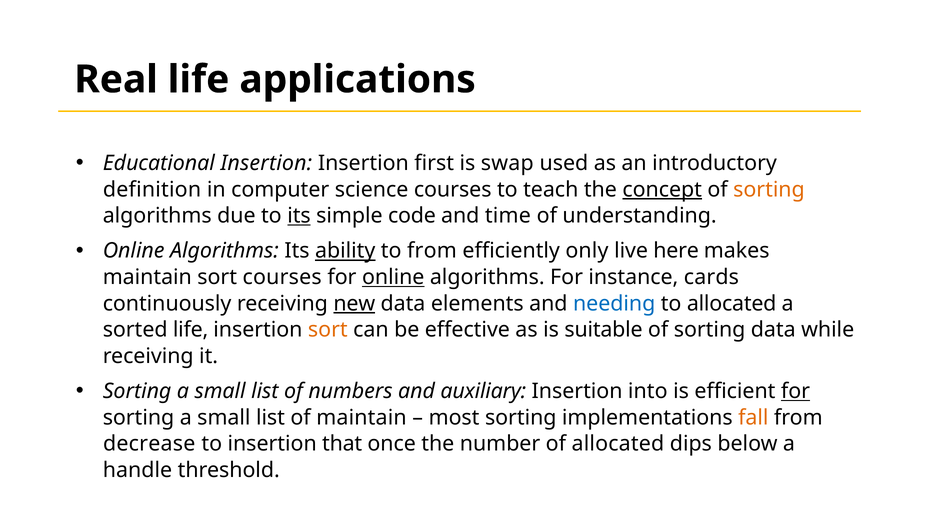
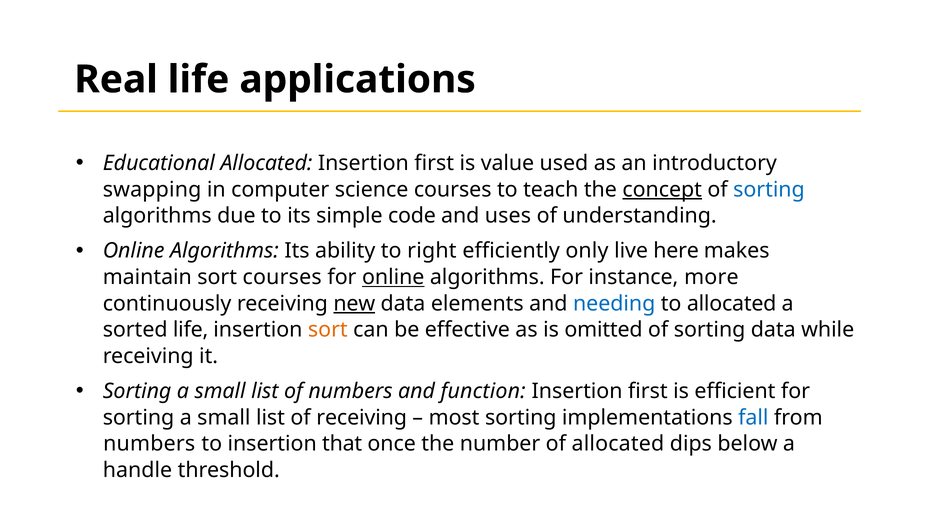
Educational Insertion: Insertion -> Allocated (266, 163)
swap: swap -> value (507, 163)
definition: definition -> swapping (152, 190)
sorting colour: orange -> blue (769, 190)
its underline: present -> none (299, 216)
time: time -> uses (508, 216)
ability underline: present -> none (345, 251)
to from: from -> right (432, 251)
cards: cards -> more (711, 277)
suitable: suitable -> omitted (604, 330)
auxiliary: auxiliary -> function (483, 392)
into: into -> first (648, 392)
for underline: present -> none (796, 392)
of maintain: maintain -> receiving (362, 418)
fall colour: orange -> blue (753, 418)
decrease: decrease -> numbers (149, 444)
